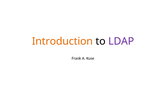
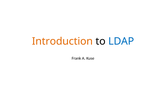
LDAP colour: purple -> blue (121, 41)
